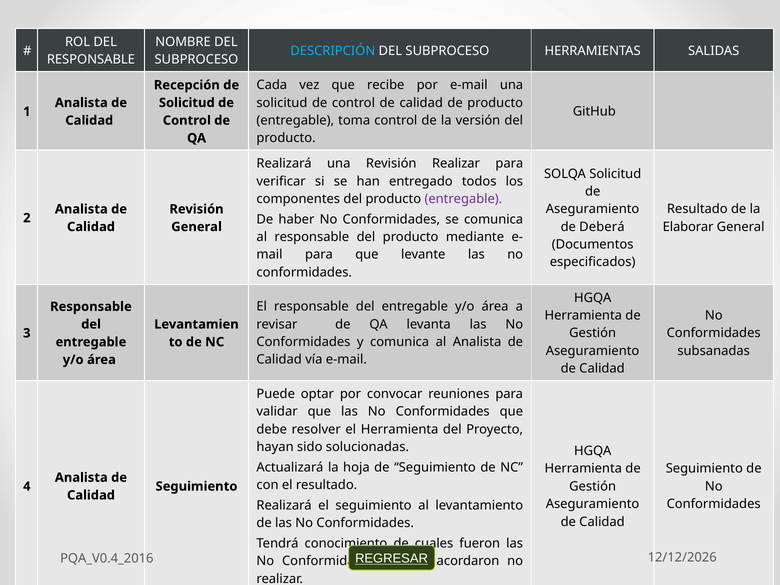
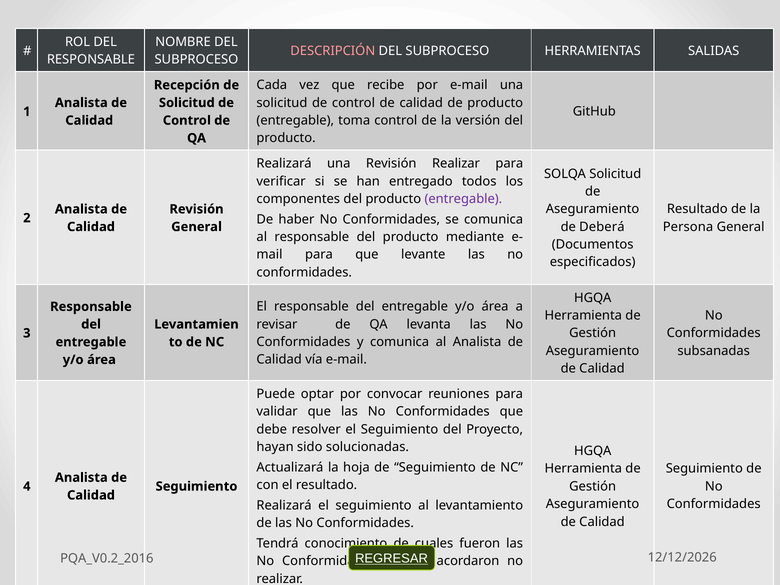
DESCRIPCIÓN colour: light blue -> pink (333, 51)
Elaborar: Elaborar -> Persona (688, 227)
resolver el Herramienta: Herramienta -> Seguimiento (400, 429)
PQA_V0.4_2016: PQA_V0.4_2016 -> PQA_V0.2_2016 (107, 559)
